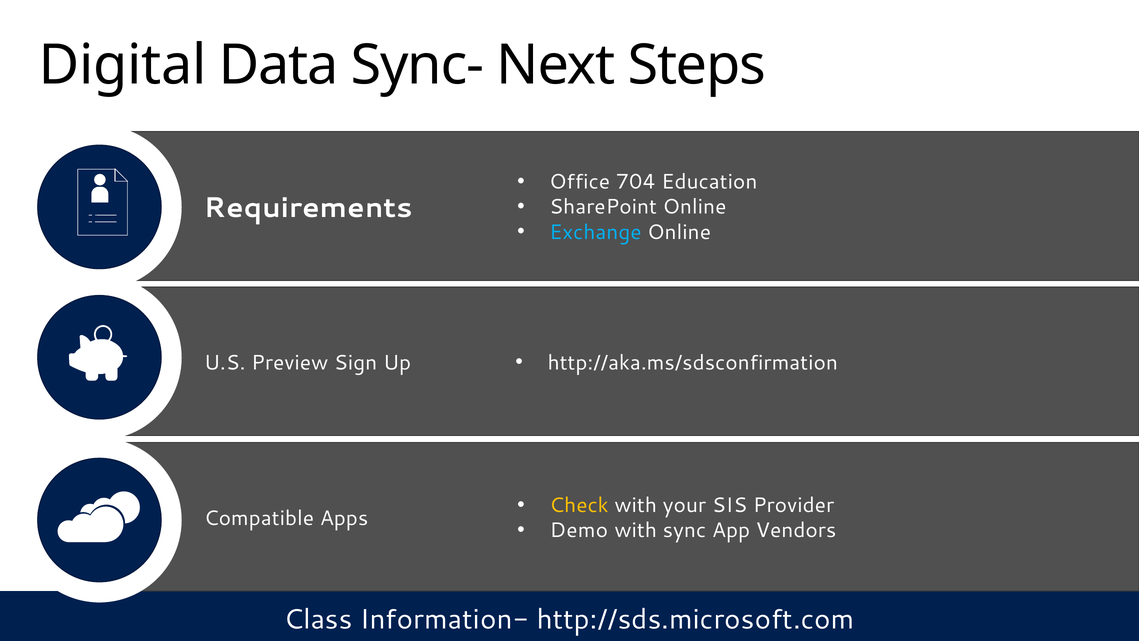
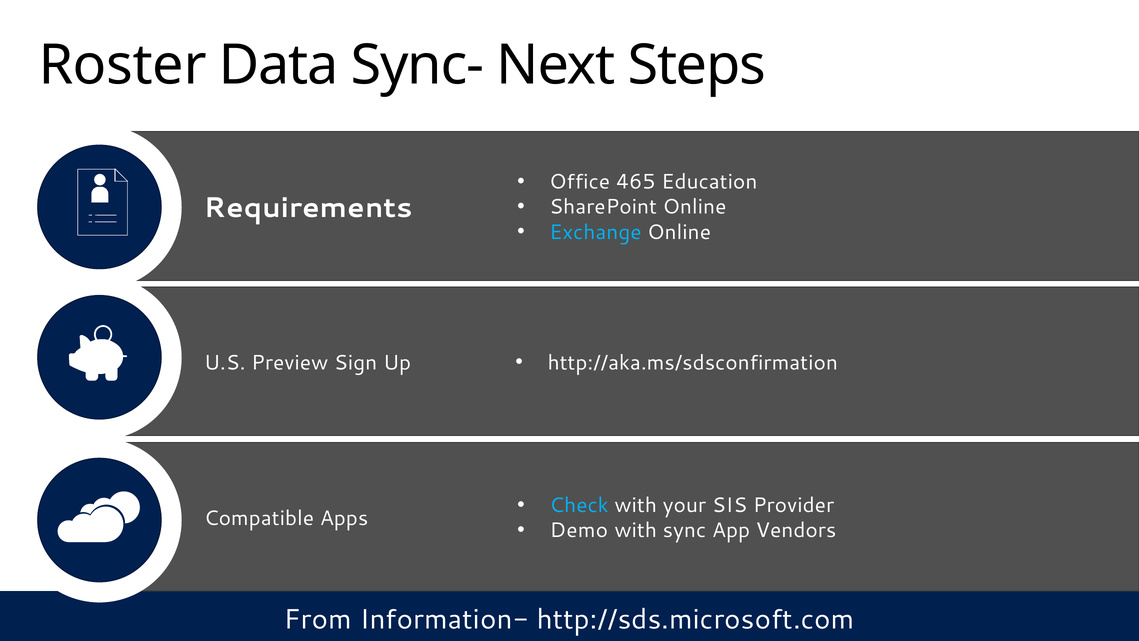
Digital: Digital -> Roster (123, 65)
704: 704 -> 465 (636, 182)
Check colour: yellow -> light blue (579, 505)
Class: Class -> From (318, 619)
